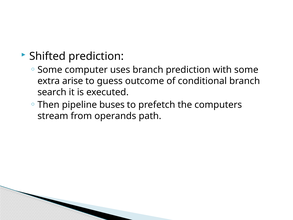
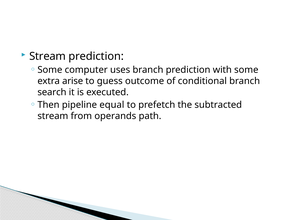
Shifted: Shifted -> Stream (48, 56)
buses: buses -> equal (112, 105)
computers: computers -> subtracted (218, 105)
